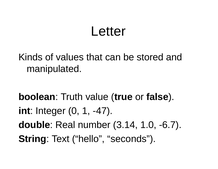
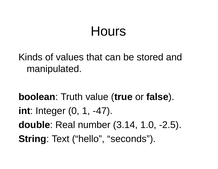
Letter: Letter -> Hours (108, 31)
-6.7: -6.7 -> -2.5 (170, 124)
